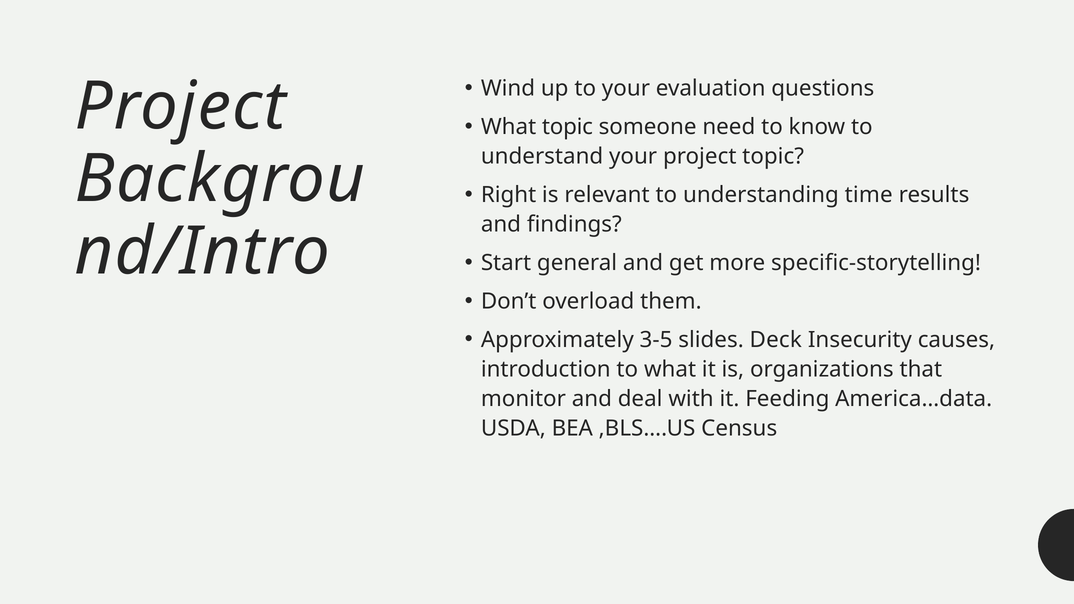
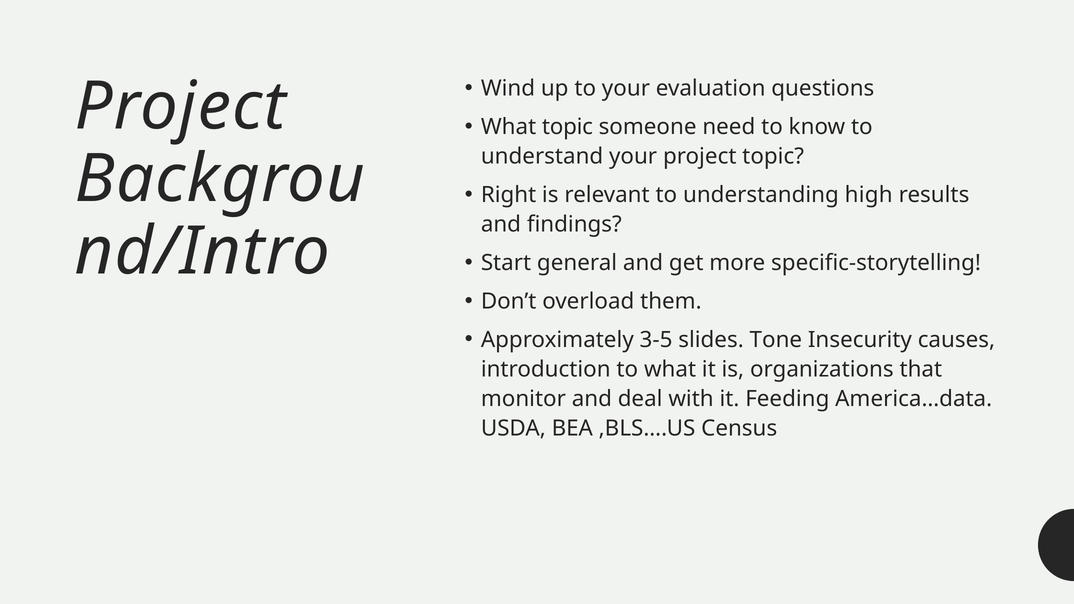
time: time -> high (869, 195)
Deck: Deck -> Tone (776, 340)
